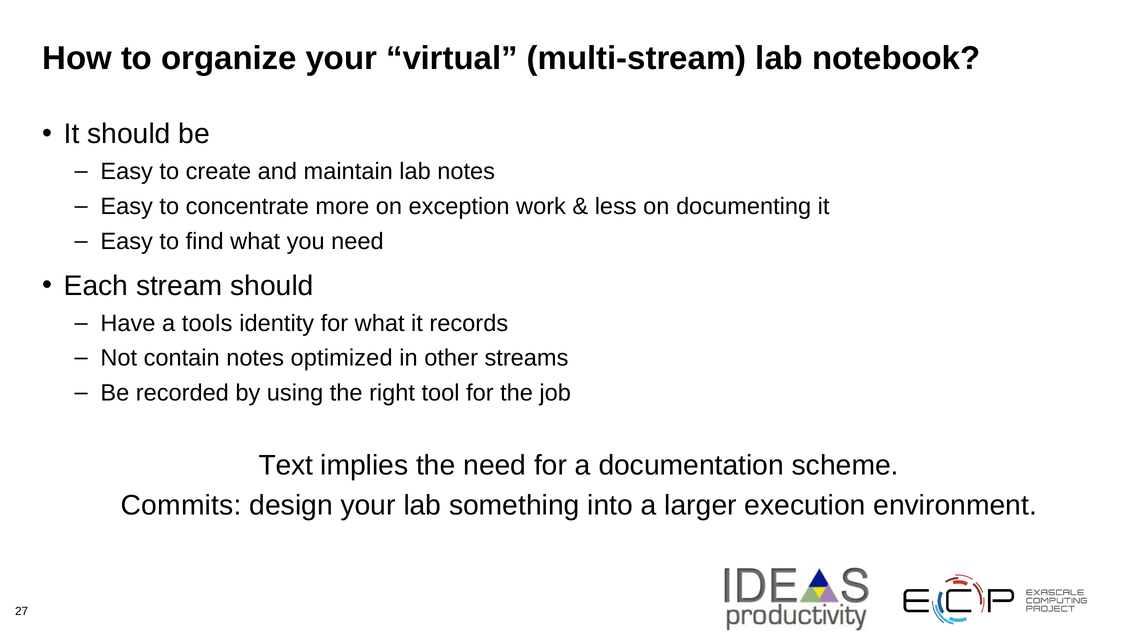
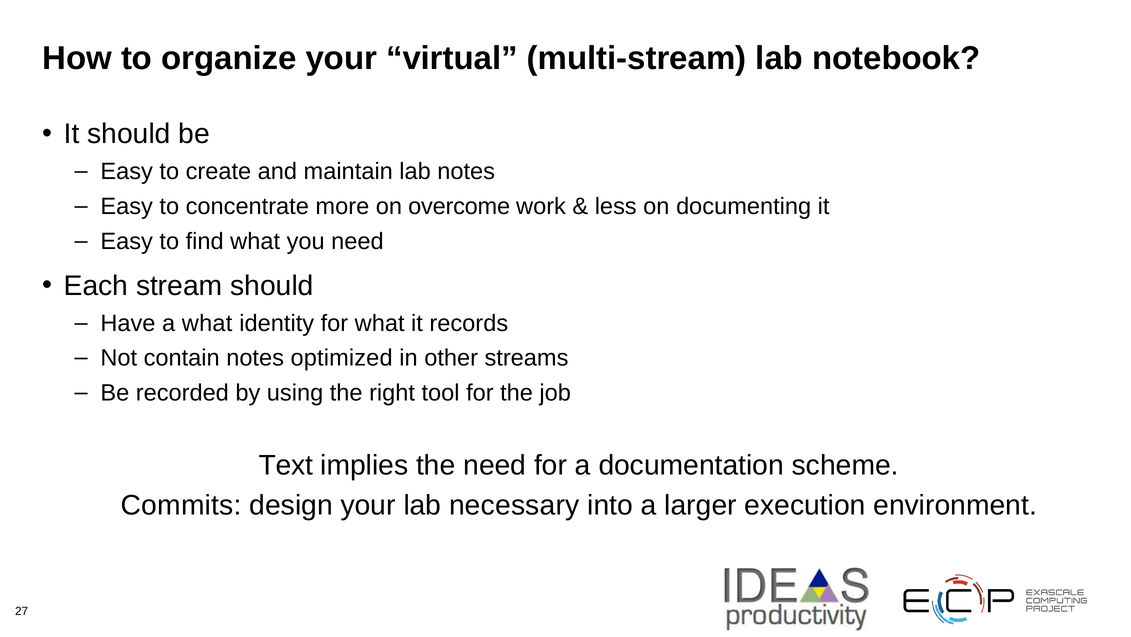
exception: exception -> overcome (459, 206)
a tools: tools -> what (207, 323)
something: something -> necessary (514, 505)
